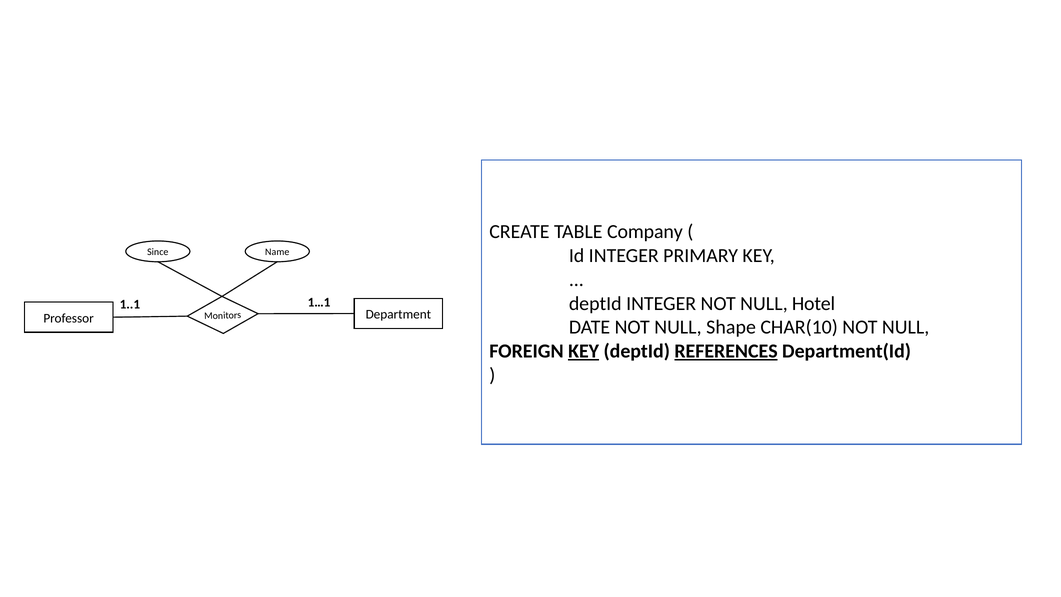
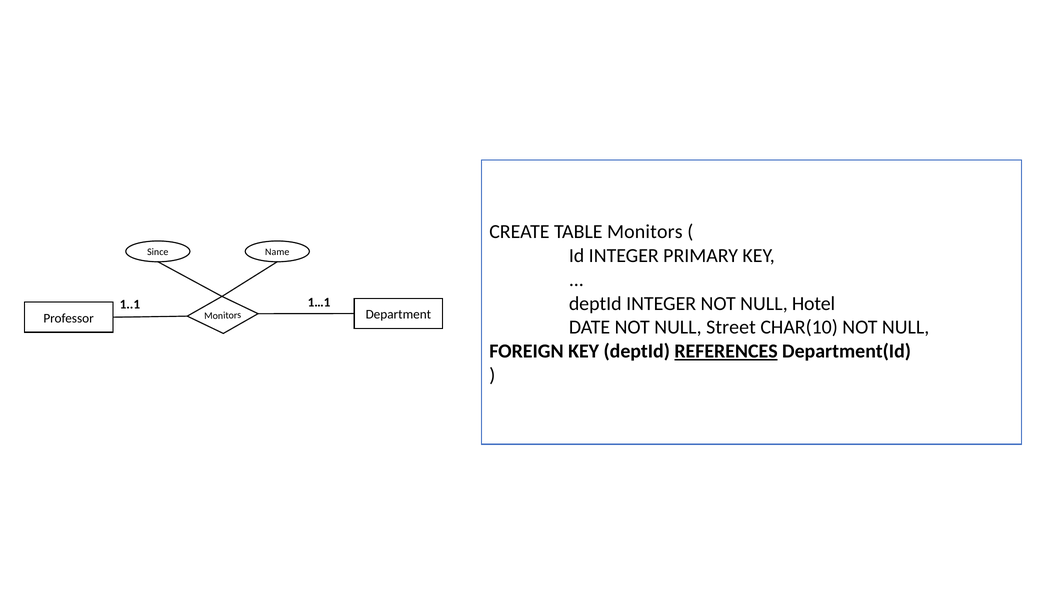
TABLE Company: Company -> Monitors (645, 232)
Shape: Shape -> Street (731, 327)
KEY underline: present -> none (584, 351)
